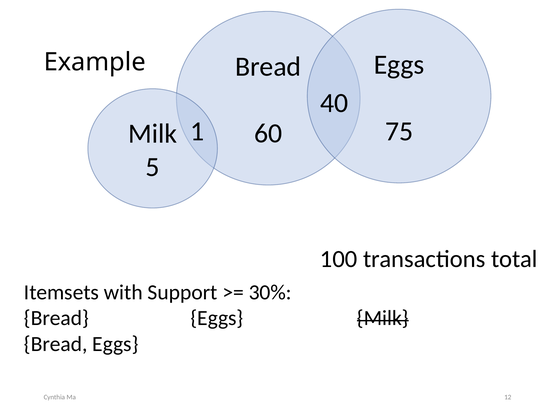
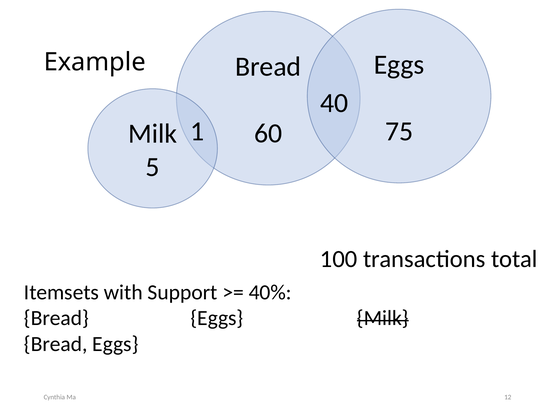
30%: 30% -> 40% (270, 292)
